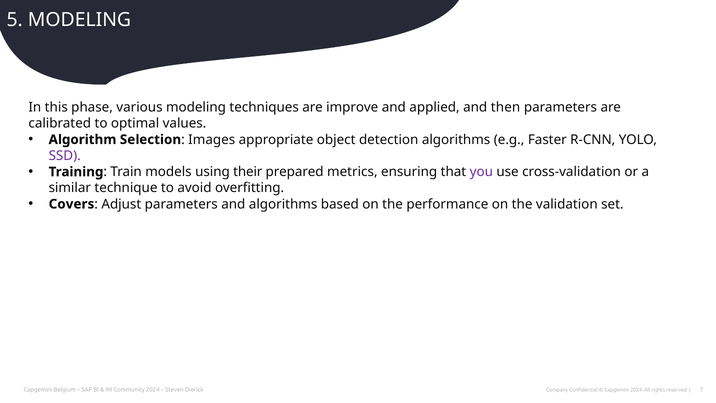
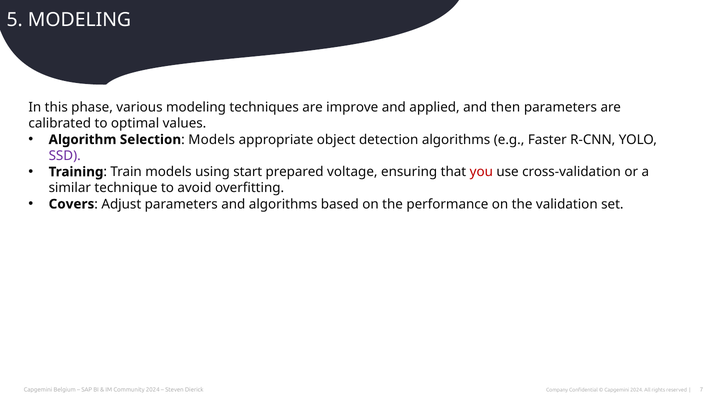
Images: Images -> Models (212, 140)
their: their -> start (248, 172)
metrics: metrics -> voltage (352, 172)
you colour: purple -> red (481, 172)
